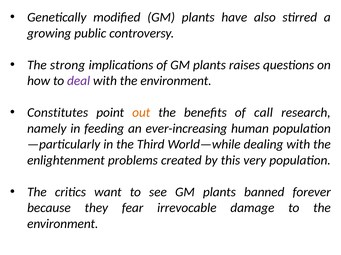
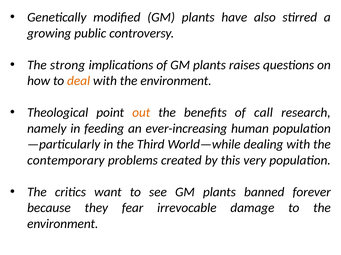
deal colour: purple -> orange (79, 81)
Constitutes: Constitutes -> Theological (58, 113)
enlightenment: enlightenment -> contemporary (66, 161)
